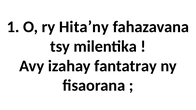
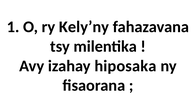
Hita’ny: Hita’ny -> Kely’ny (84, 27)
fantatray: fantatray -> hiposaka (125, 66)
